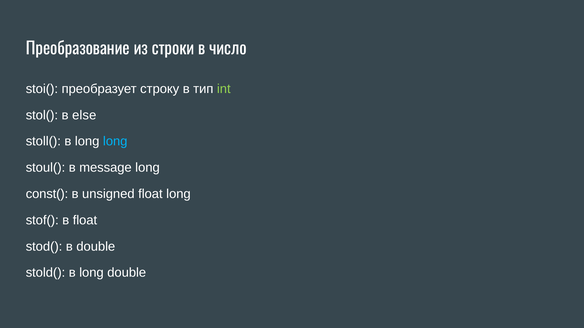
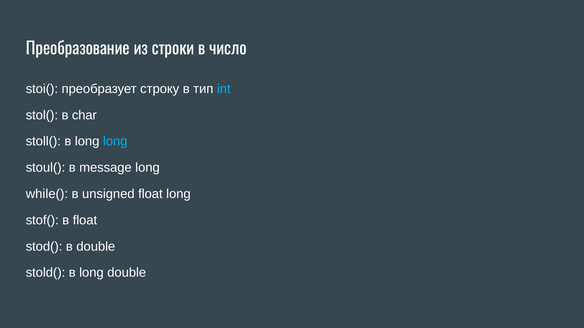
int colour: light green -> light blue (224, 89)
else: else -> char (84, 115)
const(: const( -> while( (47, 194)
